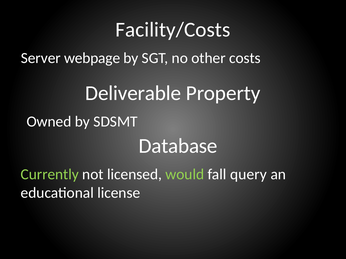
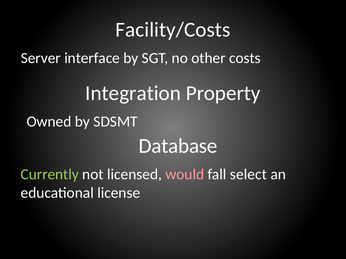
webpage: webpage -> interface (92, 58)
Deliverable: Deliverable -> Integration (133, 93)
would colour: light green -> pink (185, 175)
query: query -> select (248, 175)
